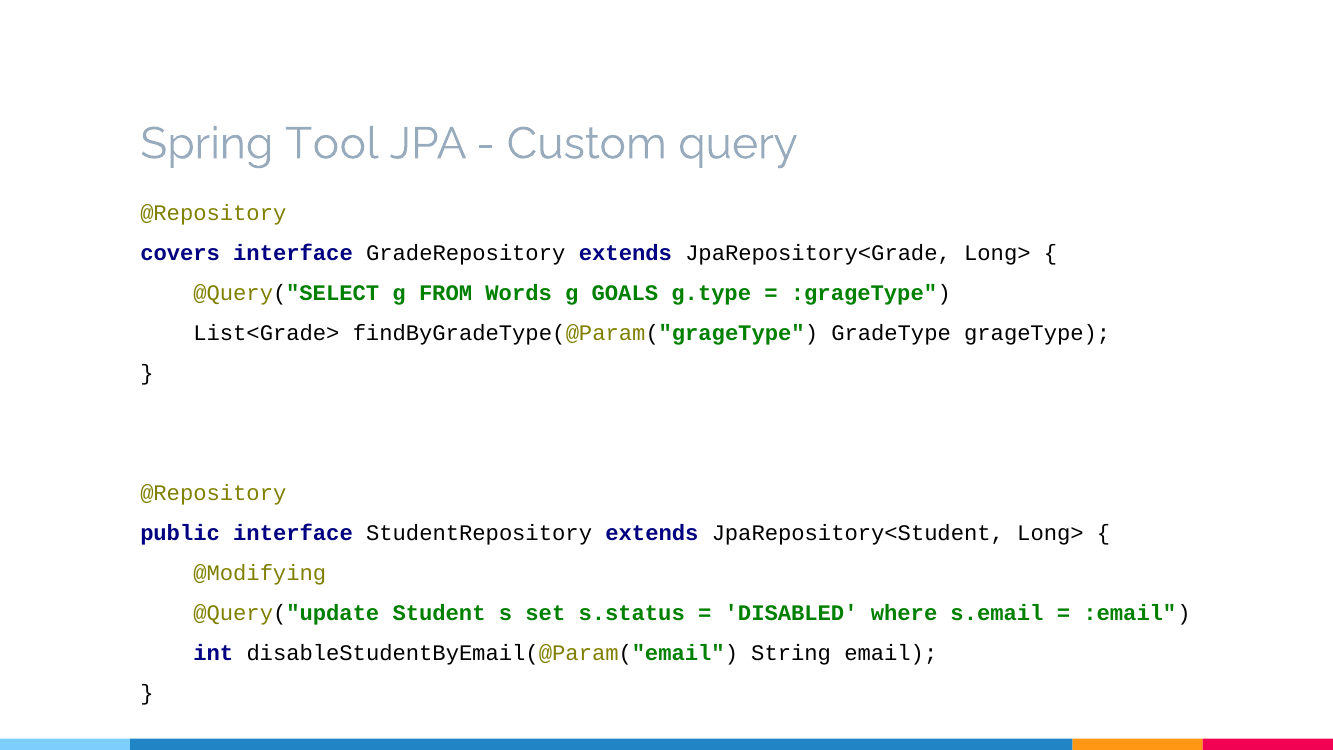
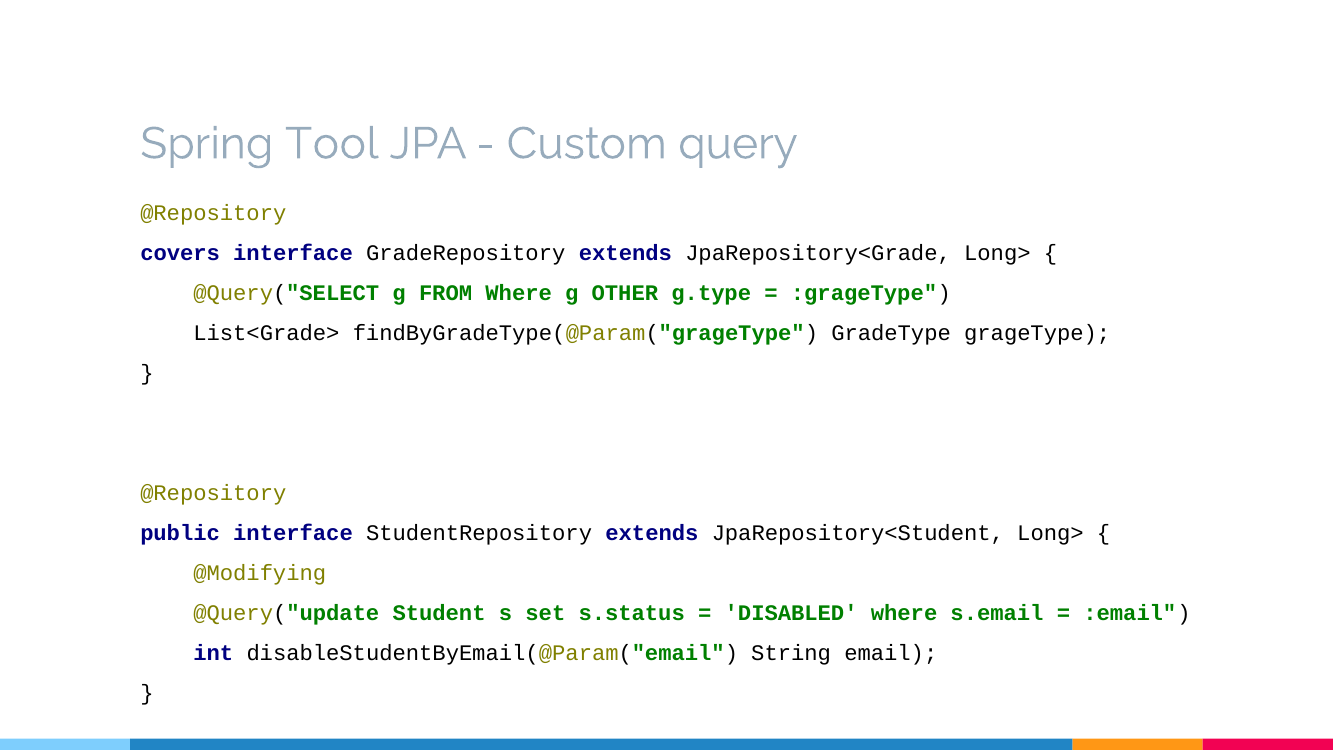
FROM Words: Words -> Where (519, 293)
GOALS: GOALS -> OTHER (625, 293)
